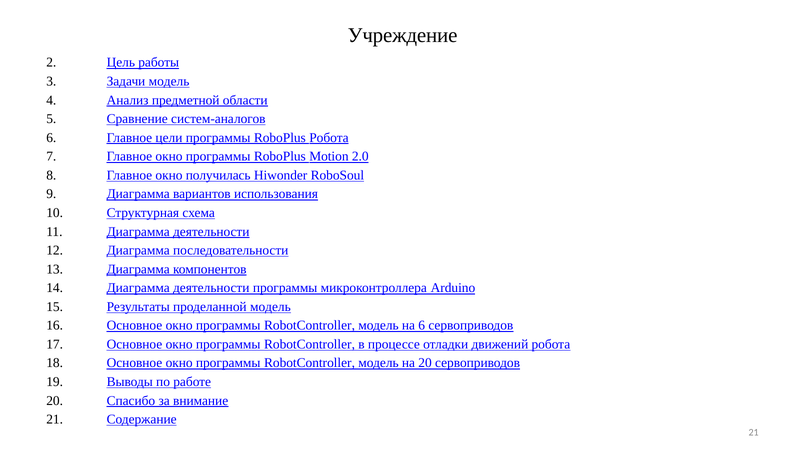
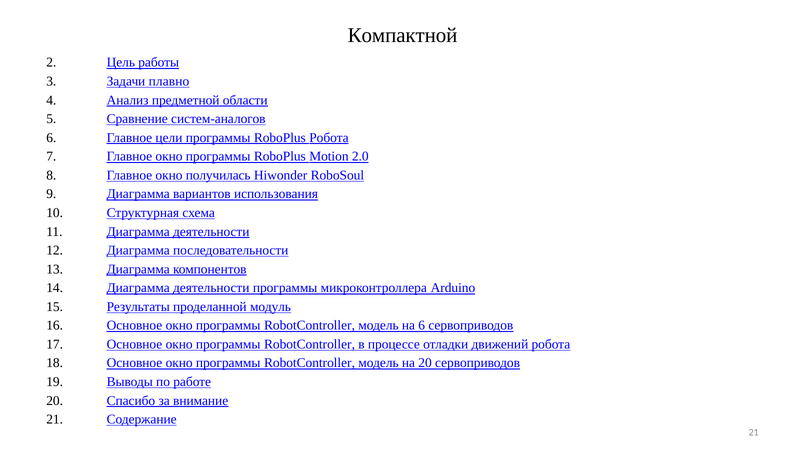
Учреждение: Учреждение -> Компактной (403, 35)
Задачи модель: модель -> плавно (169, 81)
проделанной модель: модель -> модуль (270, 307)
